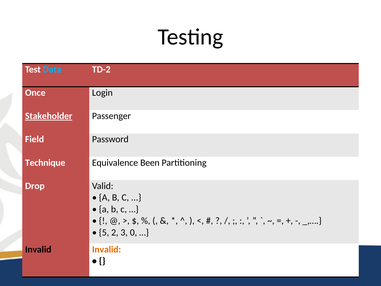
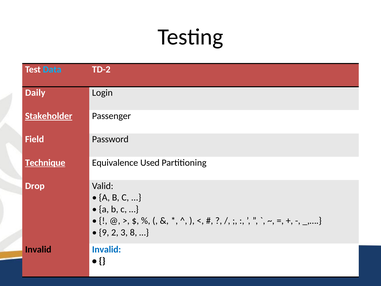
Once: Once -> Daily (35, 93)
Technique underline: none -> present (45, 162)
Been: Been -> Used (150, 162)
5: 5 -> 9 (104, 232)
0: 0 -> 8 (134, 232)
Invalid colour: orange -> blue (107, 249)
